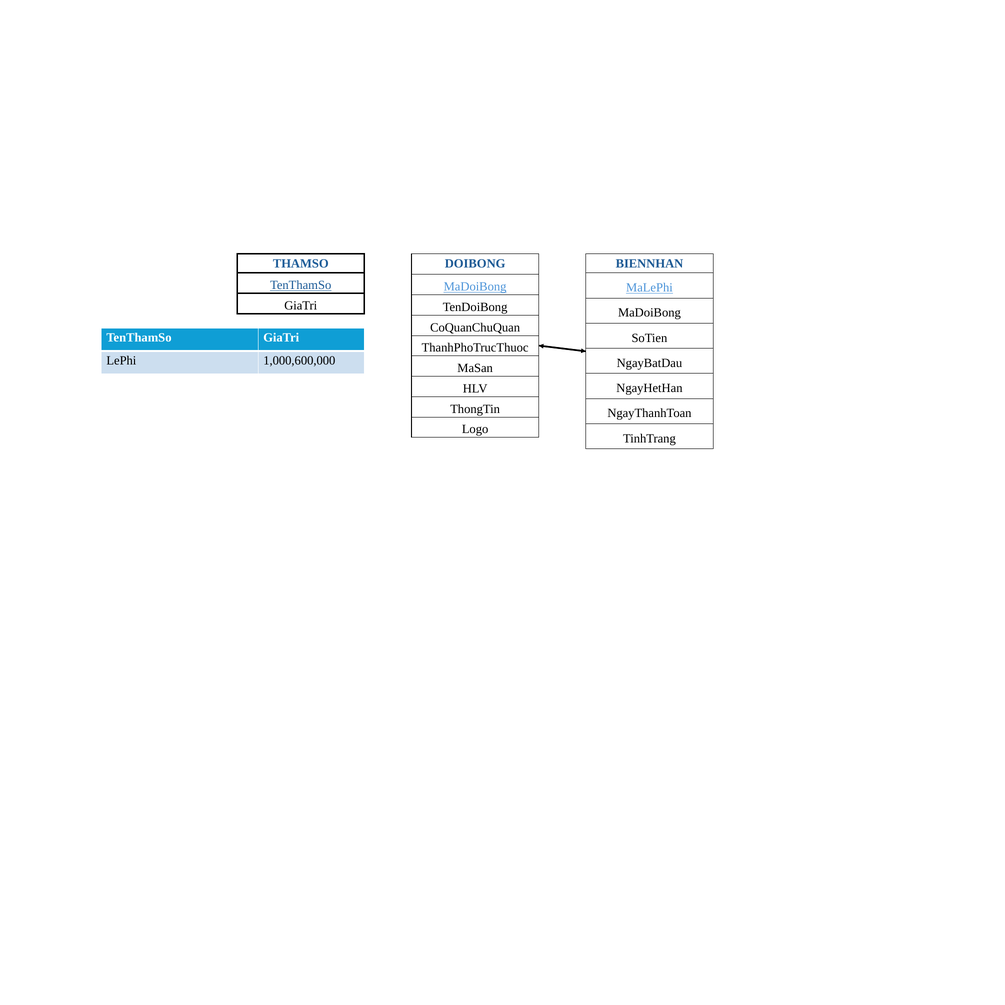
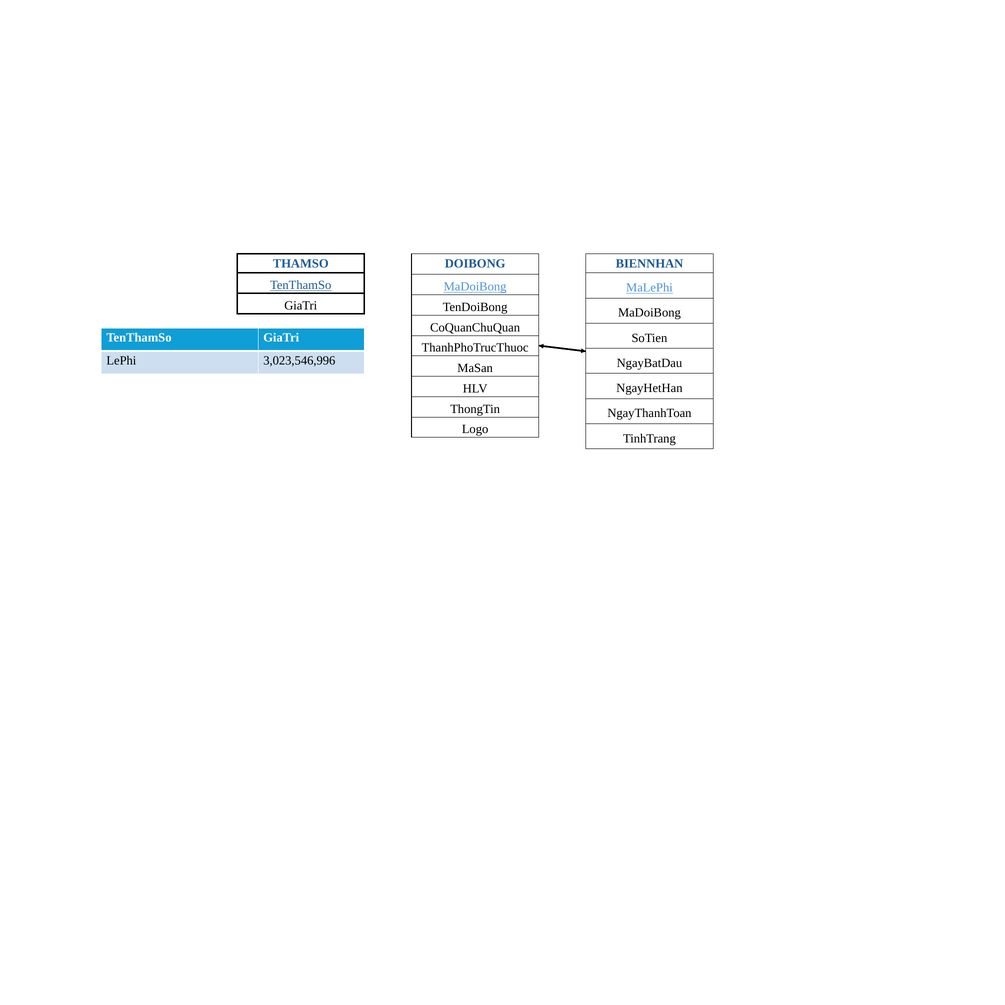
1,000,600,000: 1,000,600,000 -> 3,023,546,996 (299, 361)
